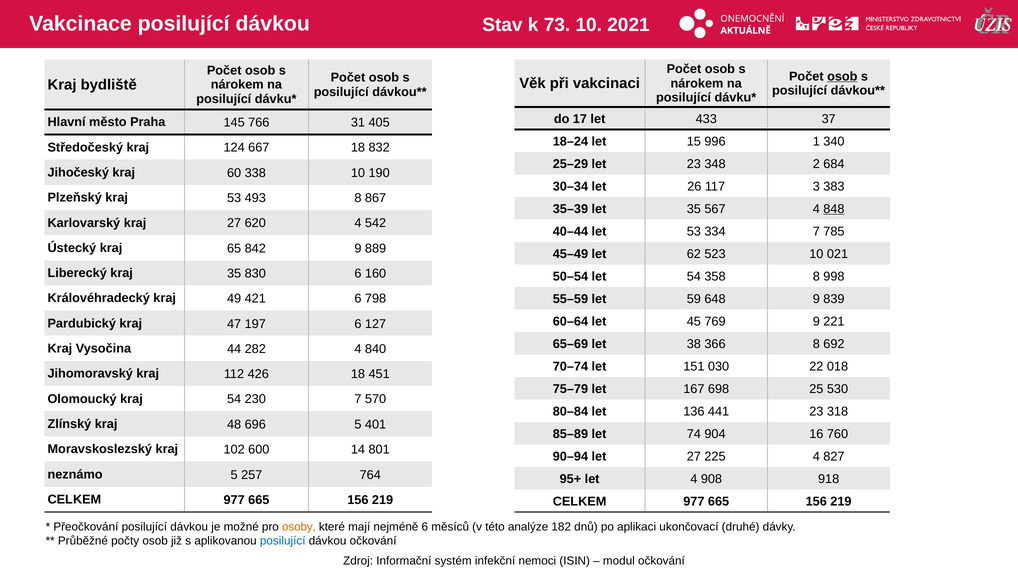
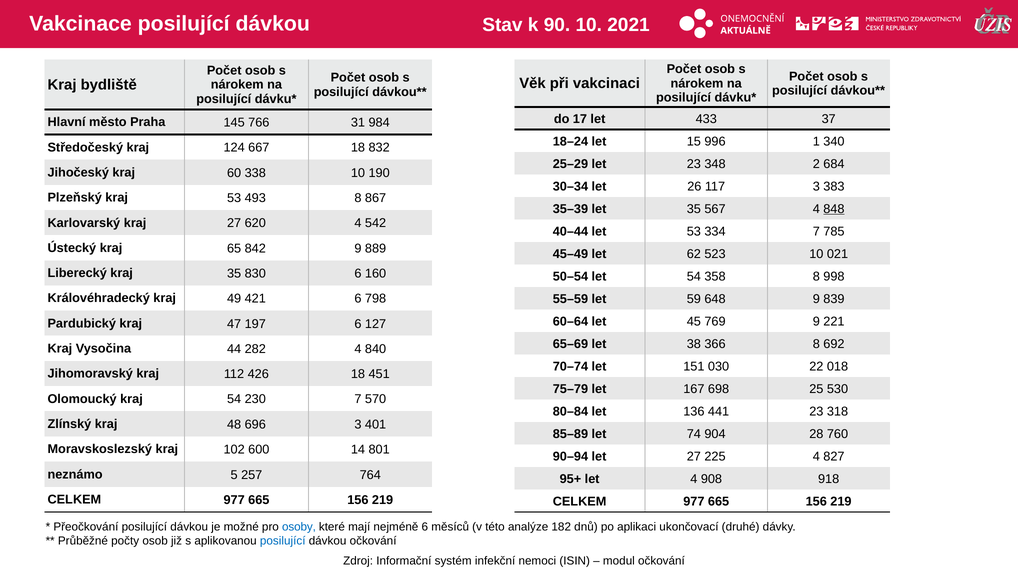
73: 73 -> 90 (557, 25)
osob underline: present -> none (842, 76)
405: 405 -> 984 (379, 123)
696 5: 5 -> 3 (358, 424)
16: 16 -> 28 (816, 434)
osoby colour: orange -> blue (299, 527)
